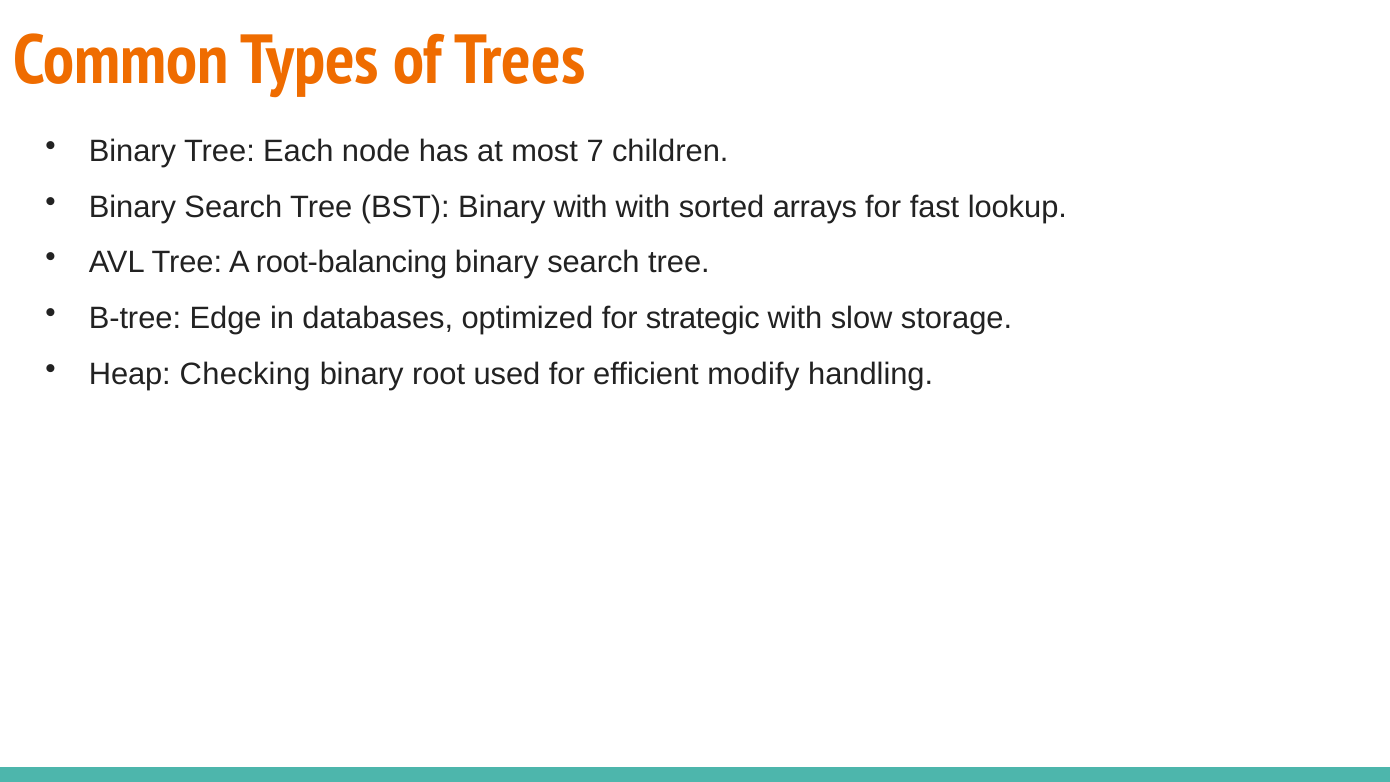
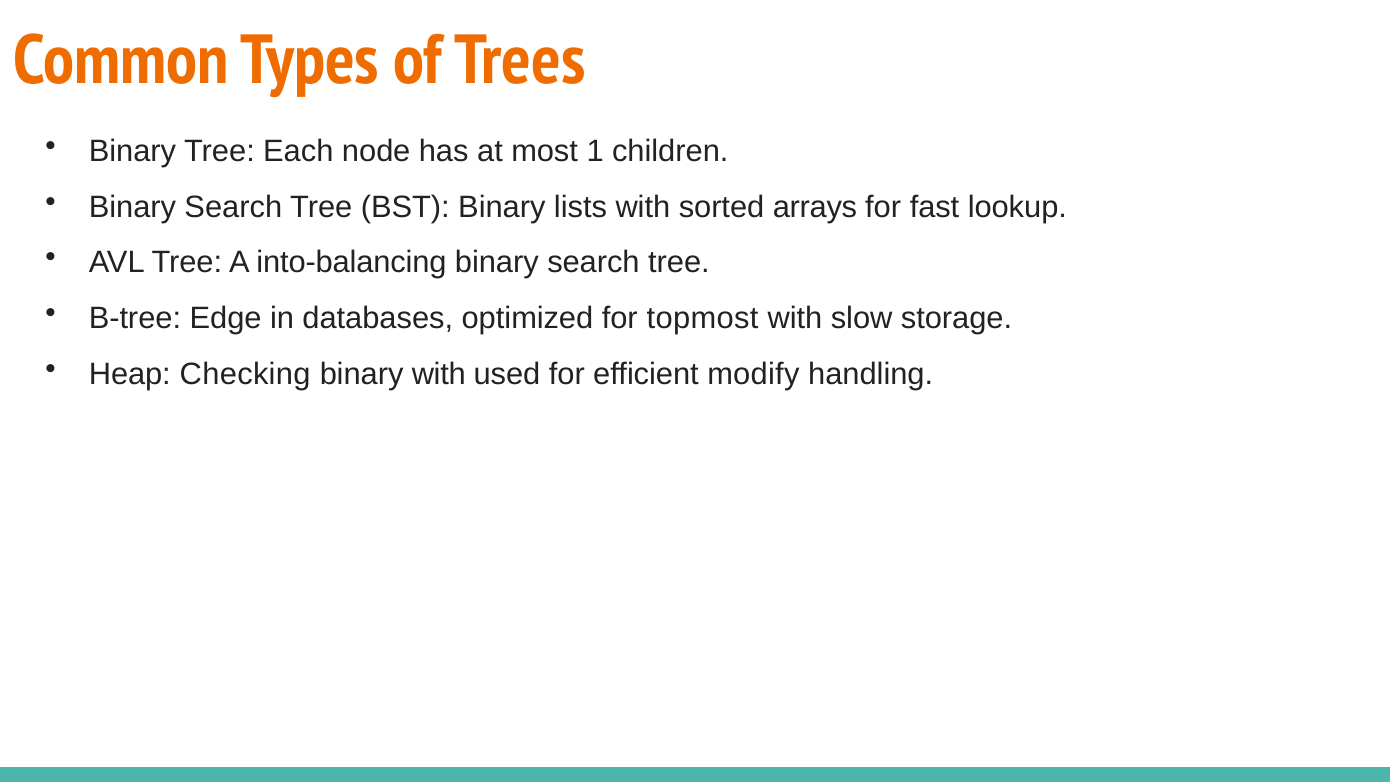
7: 7 -> 1 (595, 152)
Binary with: with -> lists (581, 207)
root-balancing: root-balancing -> into-balancing (351, 263)
strategic: strategic -> topmost (703, 318)
binary root: root -> with (439, 374)
